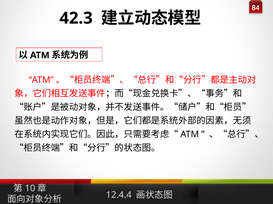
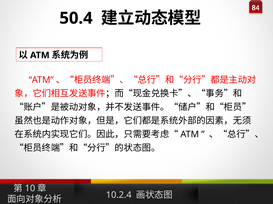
42.3: 42.3 -> 50.4 (76, 18)
12.4.4: 12.4.4 -> 10.2.4 (119, 196)
